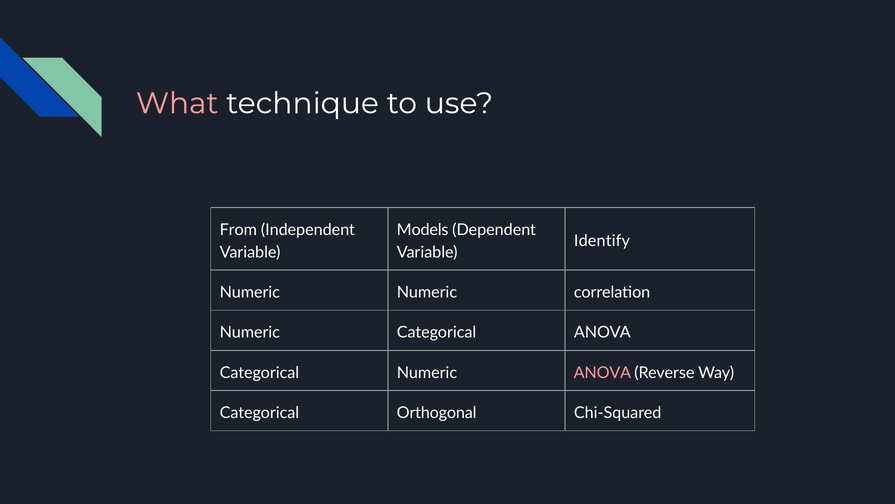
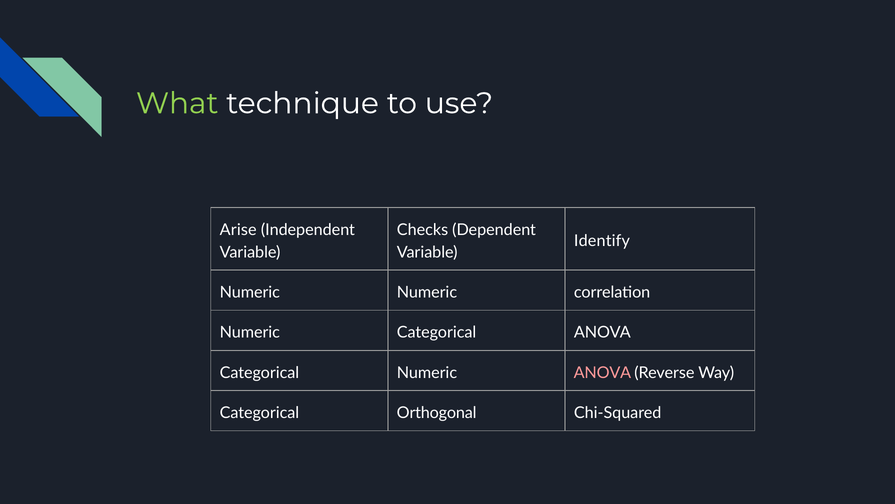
What colour: pink -> light green (177, 103)
From: From -> Arise (238, 230)
Models: Models -> Checks (422, 230)
